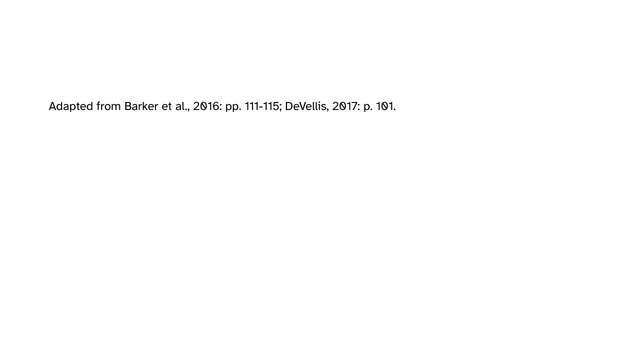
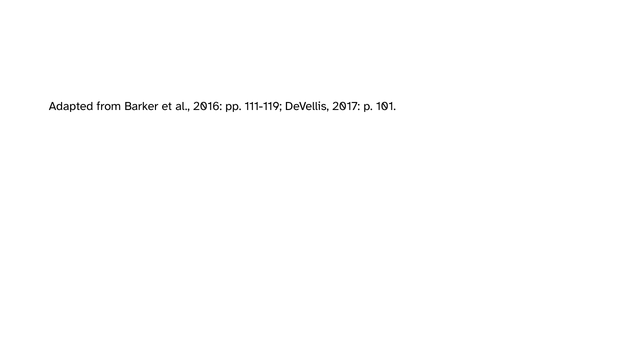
111-115: 111-115 -> 111-119 (263, 106)
